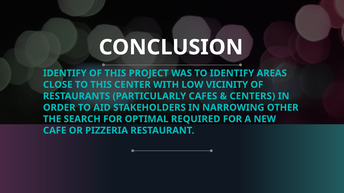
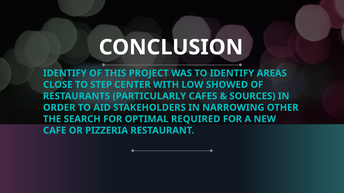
TO THIS: THIS -> STEP (101, 85)
VICINITY: VICINITY -> SHOWED (227, 85)
CENTERS: CENTERS -> SOURCES (252, 96)
